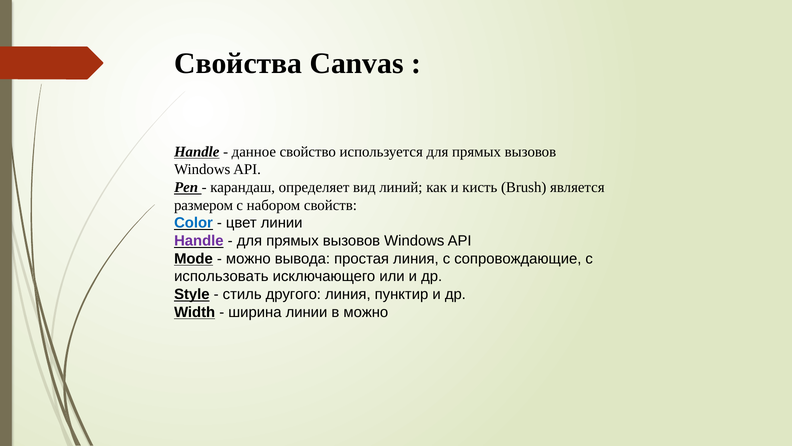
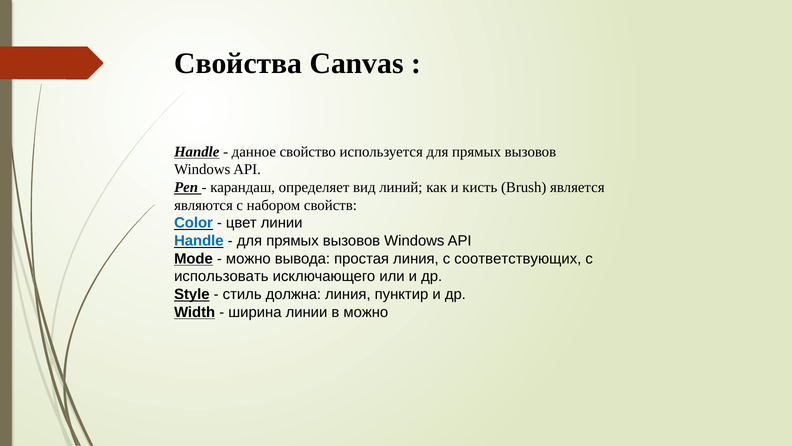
размером: размером -> являются (203, 205)
Handle colour: purple -> blue (199, 241)
сопровождающие: сопровождающие -> соответствующих (518, 258)
другого: другого -> должна (293, 294)
